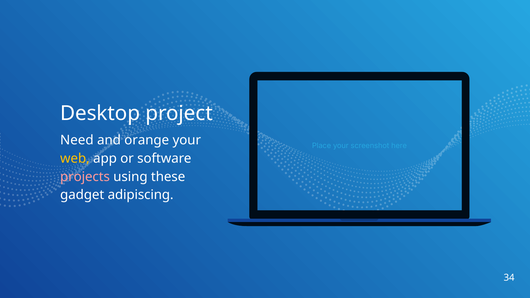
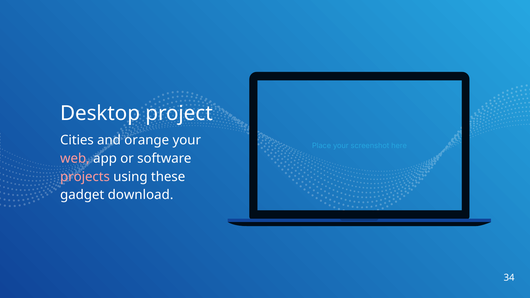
Need: Need -> Cities (77, 140)
web colour: yellow -> pink (75, 158)
adipiscing: adipiscing -> download (141, 195)
